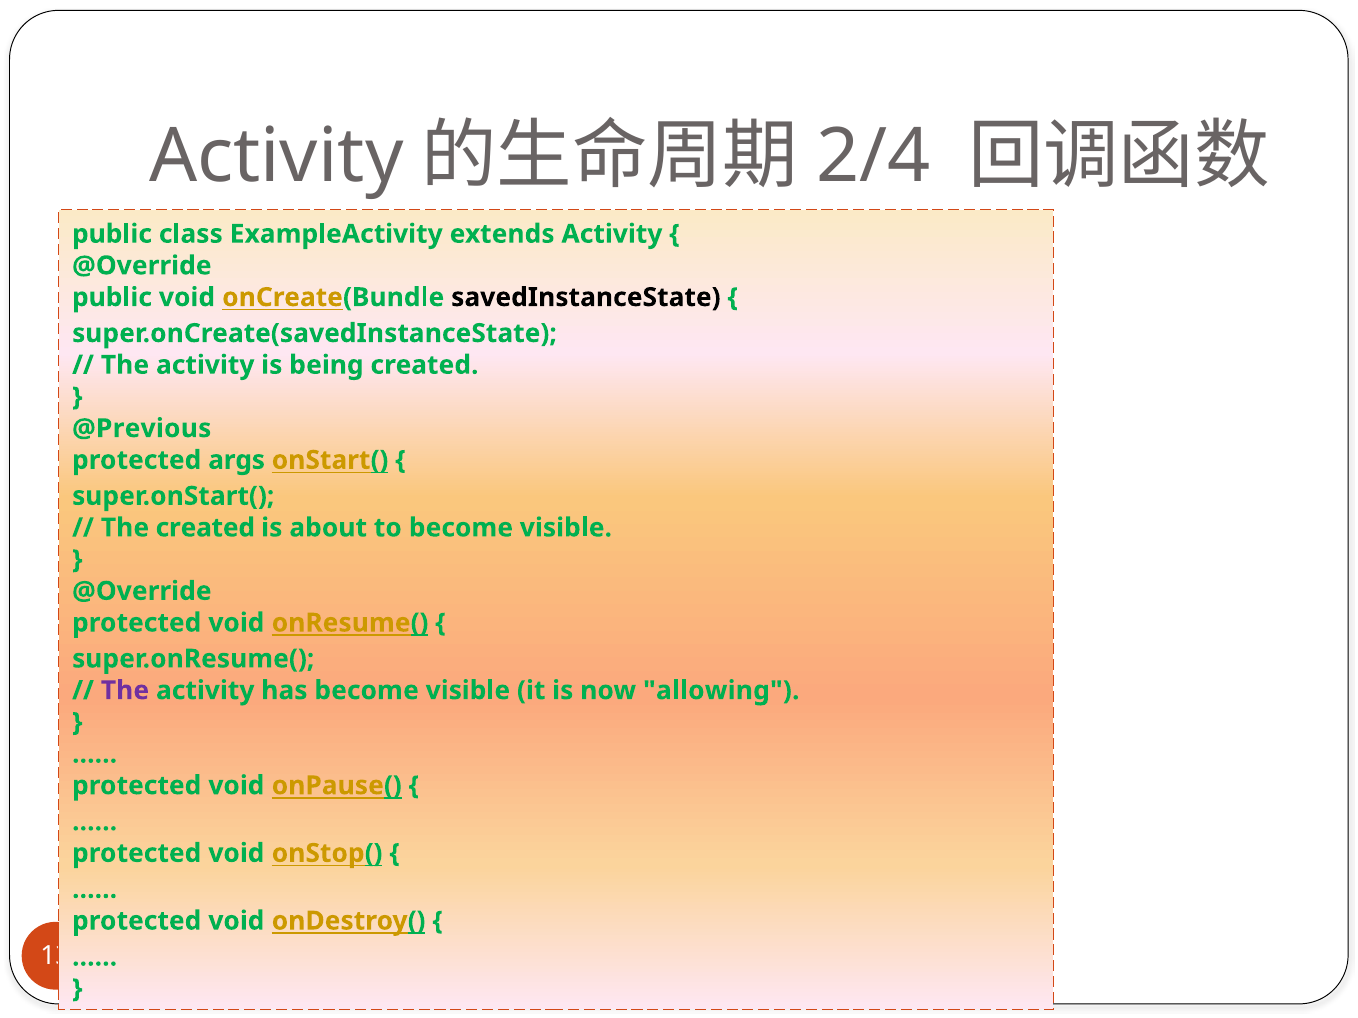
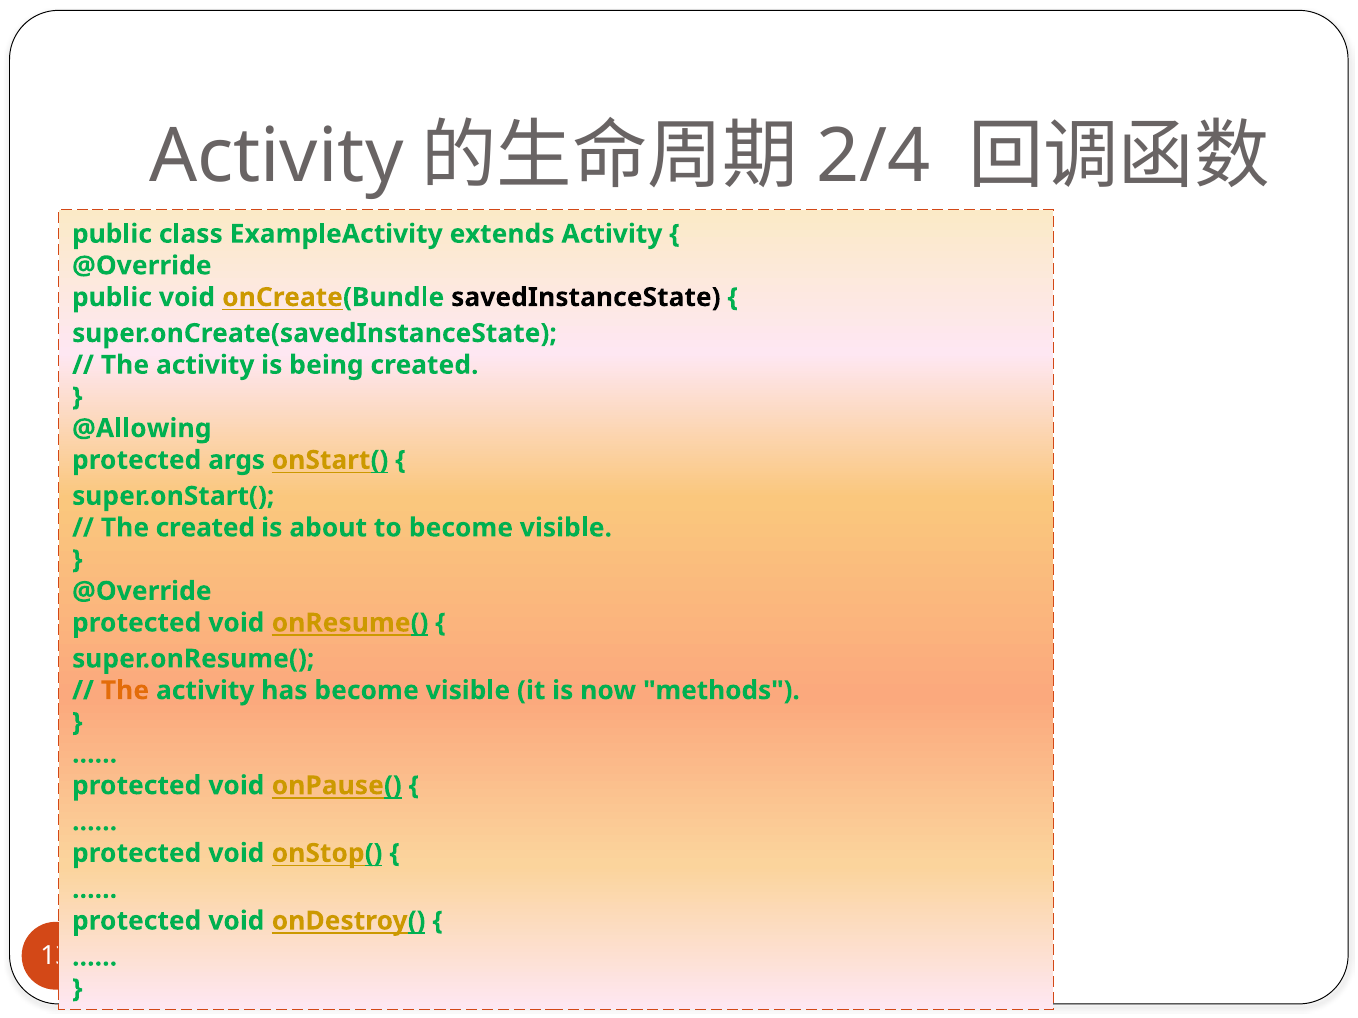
@Previous: @Previous -> @Allowing (142, 429)
The colour: purple -> orange (125, 691)
allowing: allowing -> methods (721, 691)
